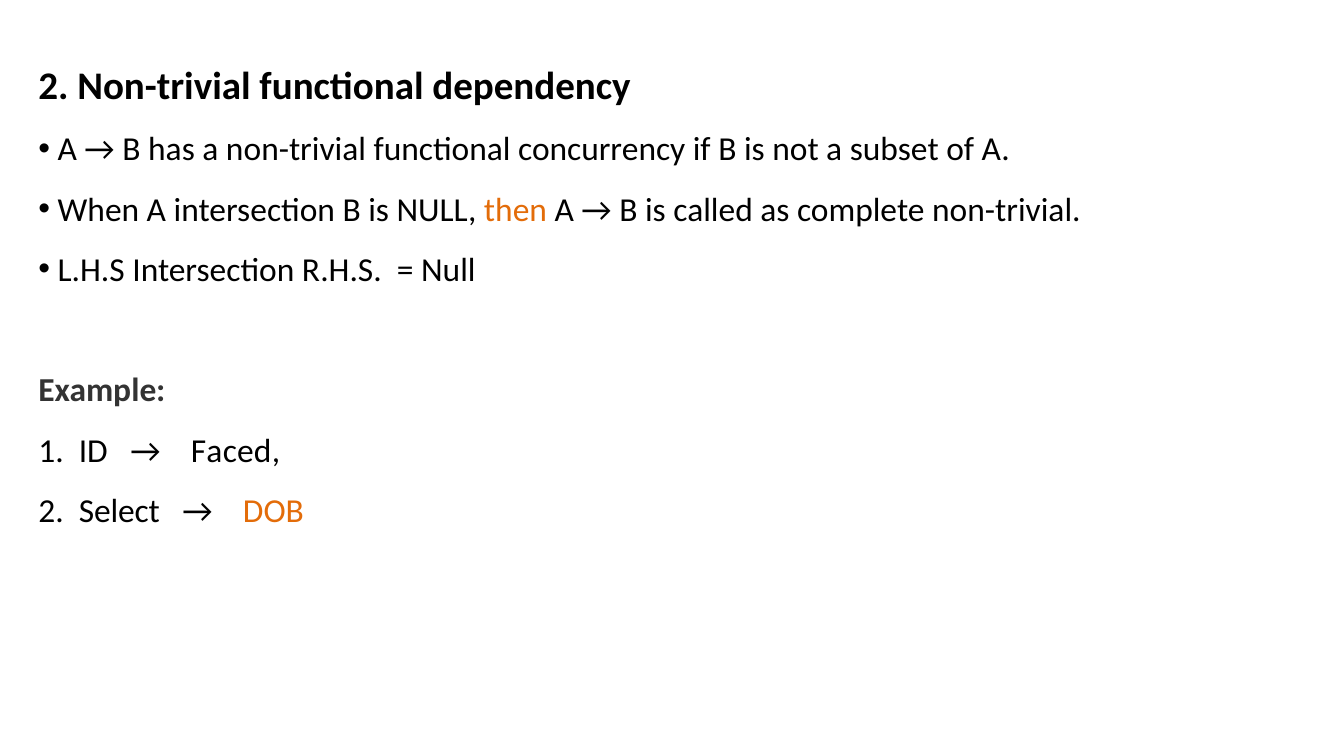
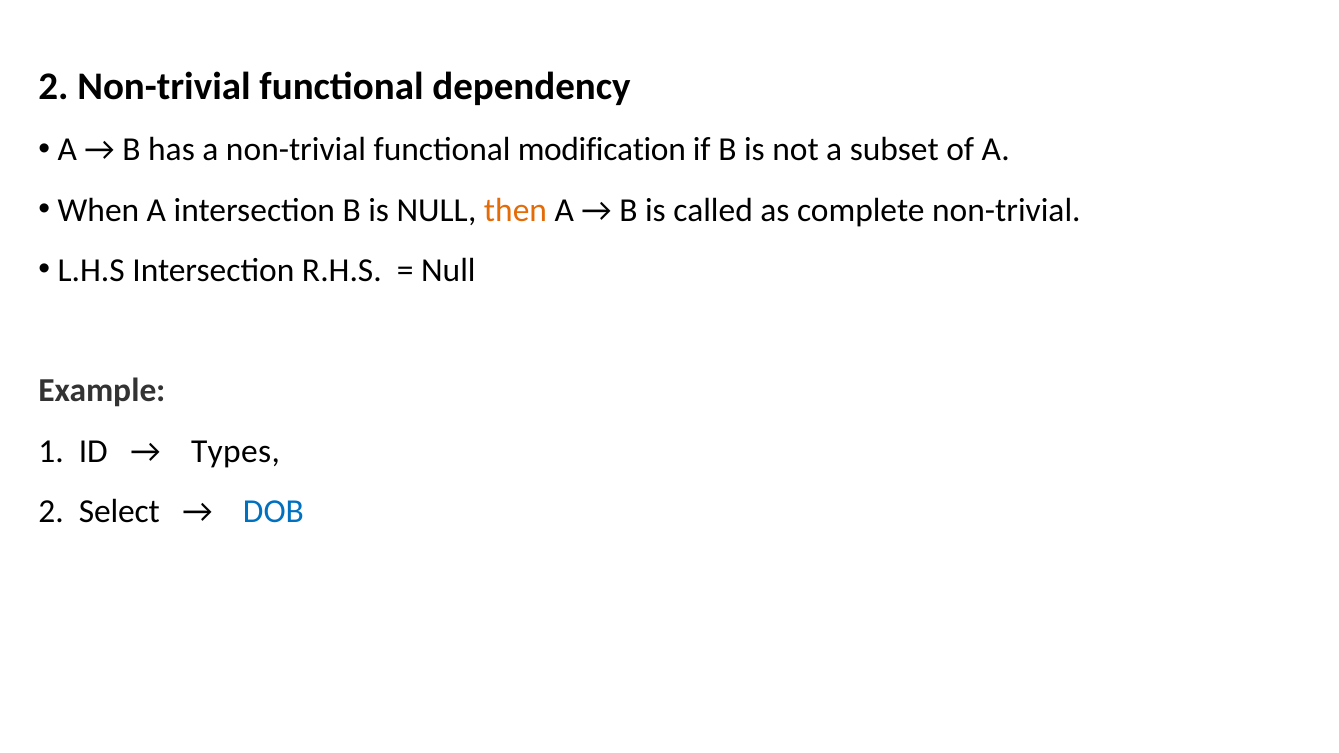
concurrency: concurrency -> modification (602, 150)
Faced: Faced -> Types (235, 451)
DOB colour: orange -> blue (273, 511)
